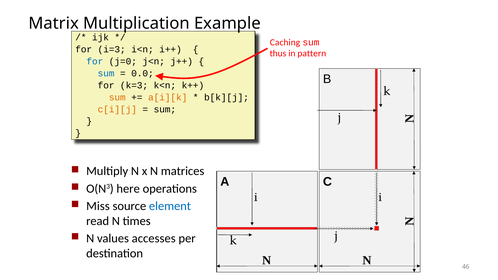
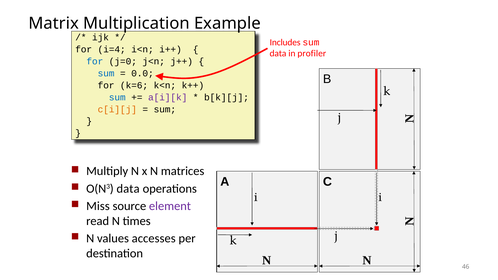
Caching: Caching -> Includes (285, 42)
i=3: i=3 -> i=4 (112, 50)
thus: thus -> data (278, 53)
pattern: pattern -> profiler (312, 53)
k=3: k=3 -> k=6 (134, 85)
sum colour: orange -> blue (117, 97)
a[i][k colour: orange -> purple (168, 97)
O(N3 here: here -> data (128, 189)
element colour: blue -> purple (170, 206)
